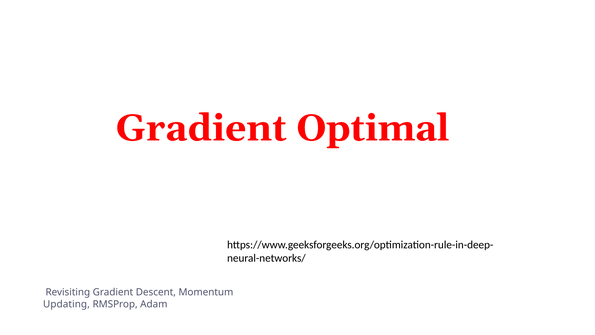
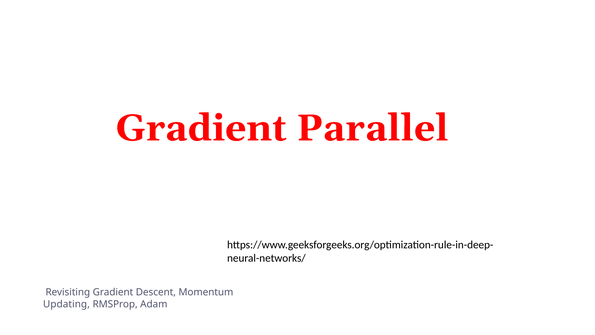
Optimal: Optimal -> Parallel (372, 128)
